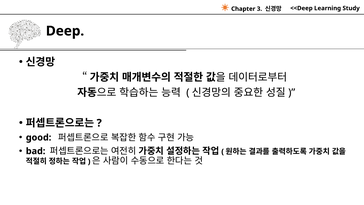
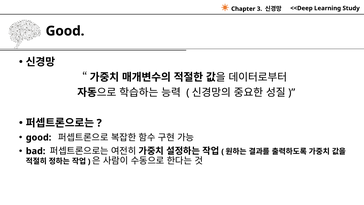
Deep: Deep -> Good (65, 31)
